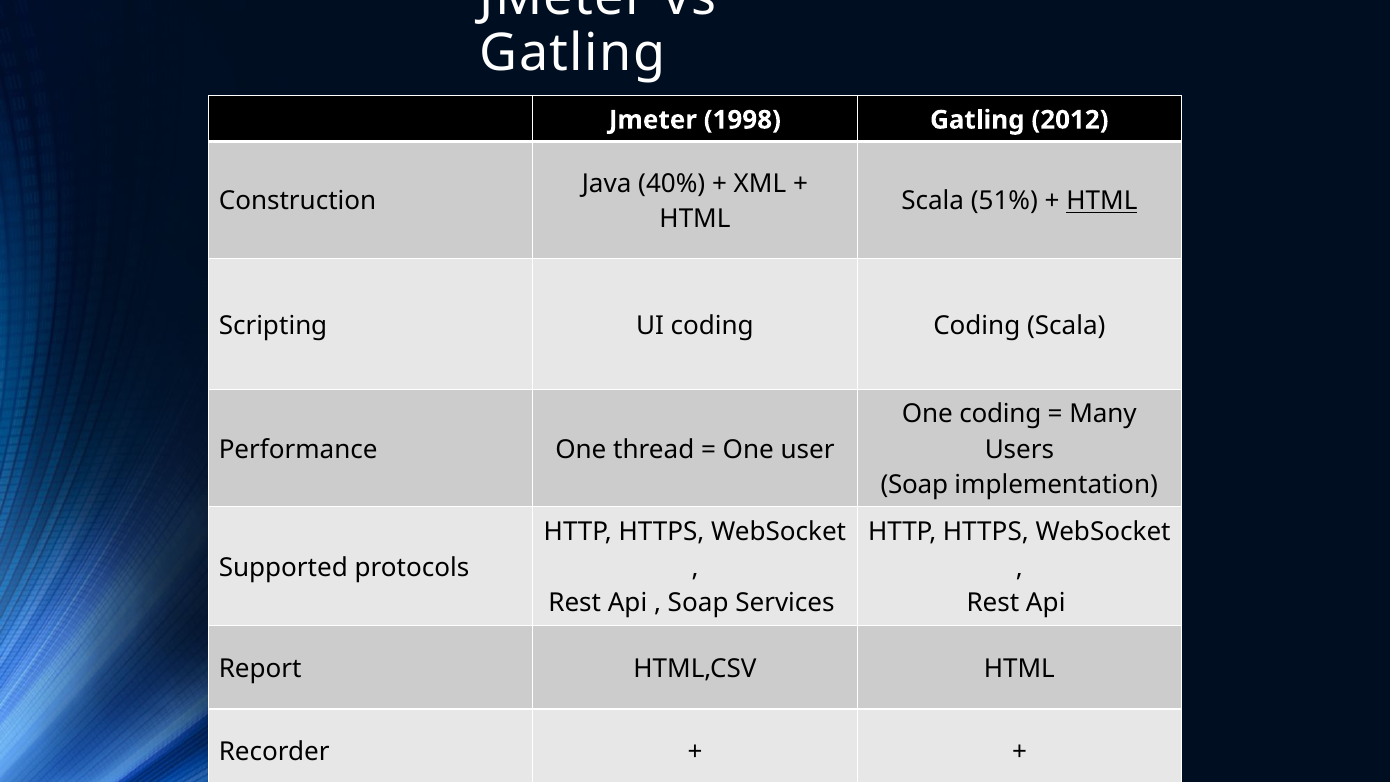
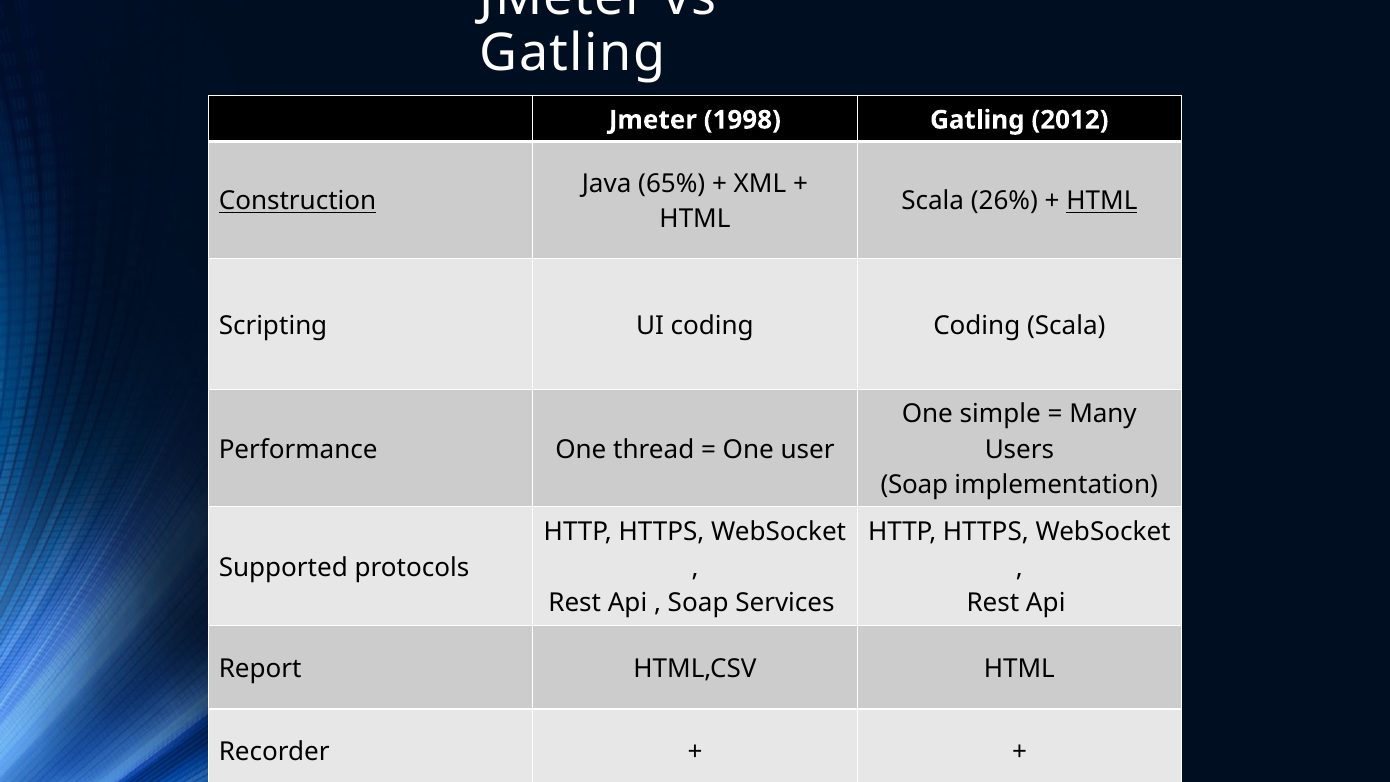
40%: 40% -> 65% (672, 184)
Construction underline: none -> present (298, 201)
51%: 51% -> 26% (1004, 201)
One coding: coding -> simple (1000, 414)
